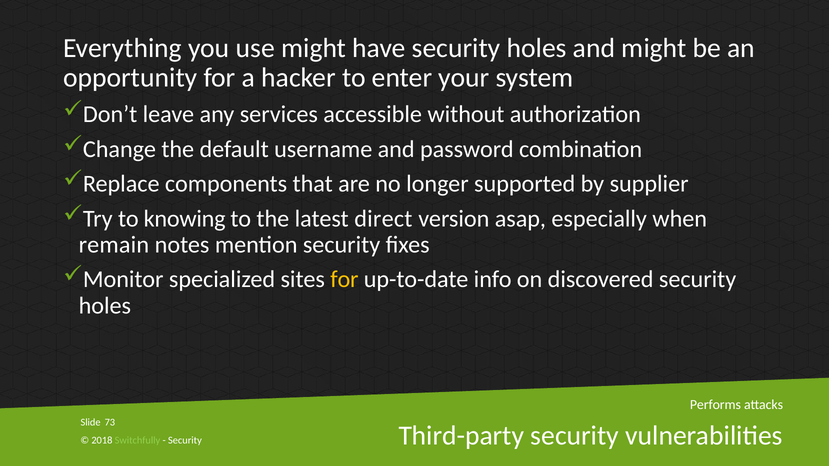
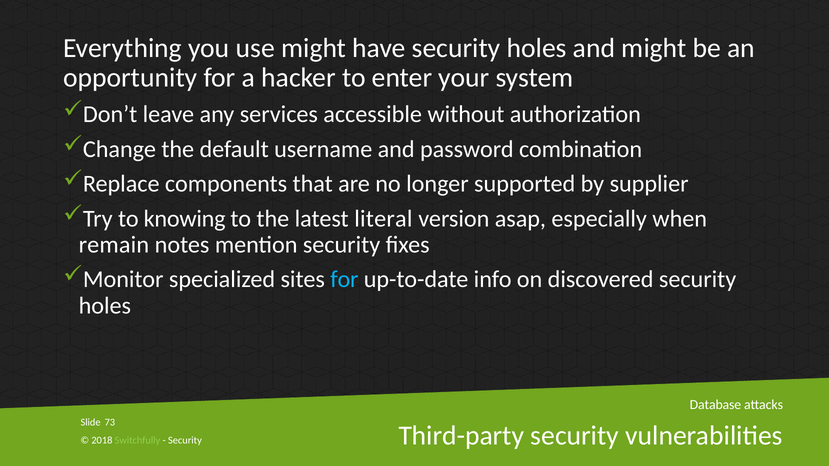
direct: direct -> literal (383, 219)
for colour: yellow -> light blue (344, 280)
Performs: Performs -> Database (715, 405)
